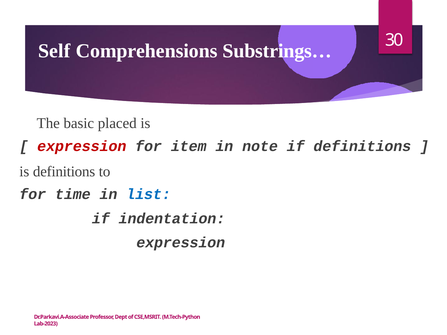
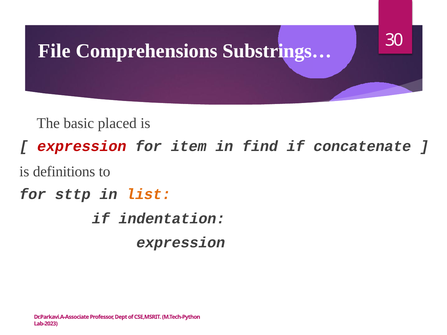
Self: Self -> File (54, 51)
note: note -> find (260, 146)
if definitions: definitions -> concatenate (362, 146)
time: time -> sttp (73, 194)
list colour: blue -> orange (149, 194)
